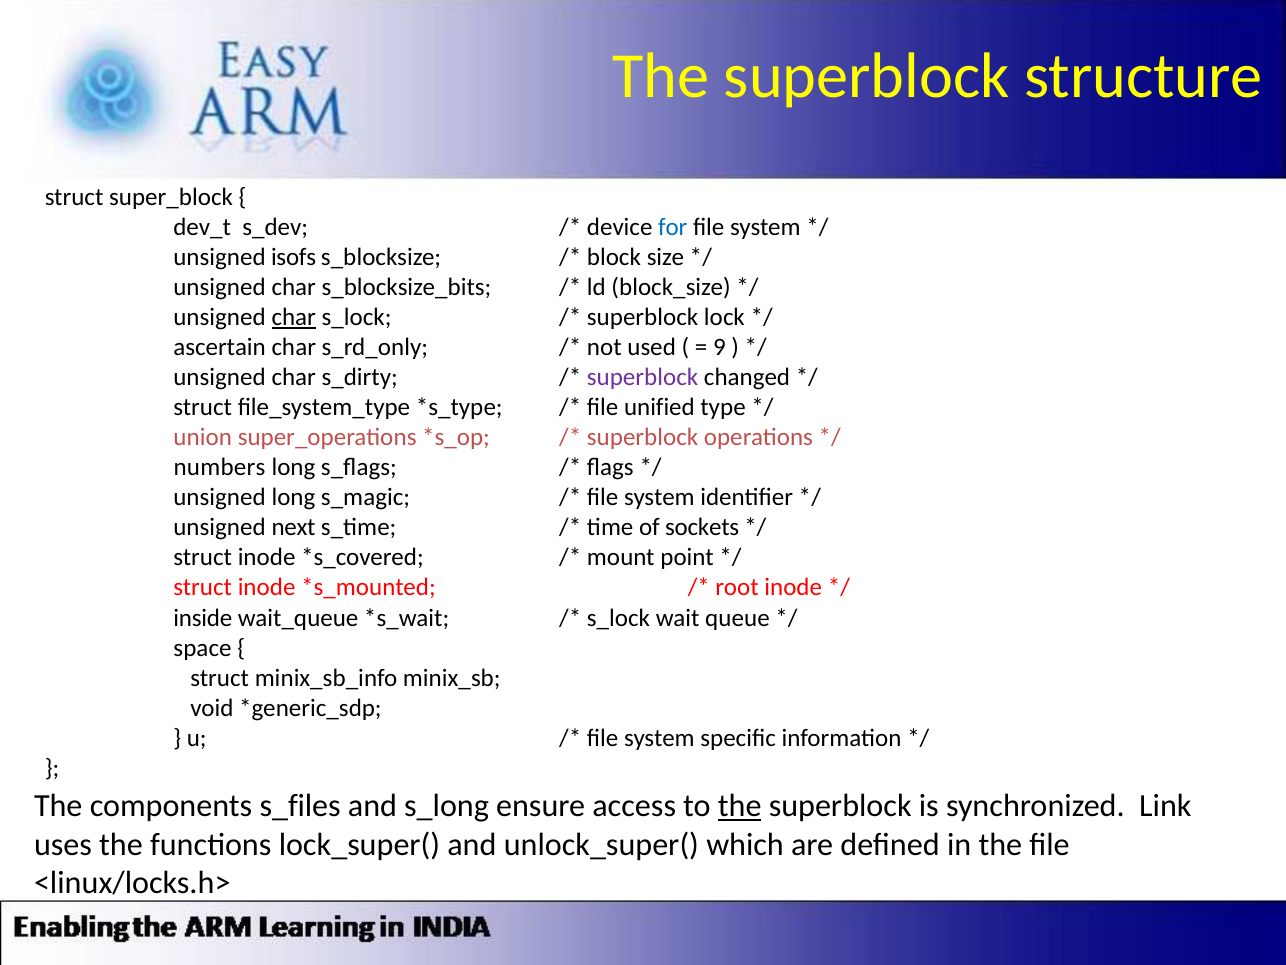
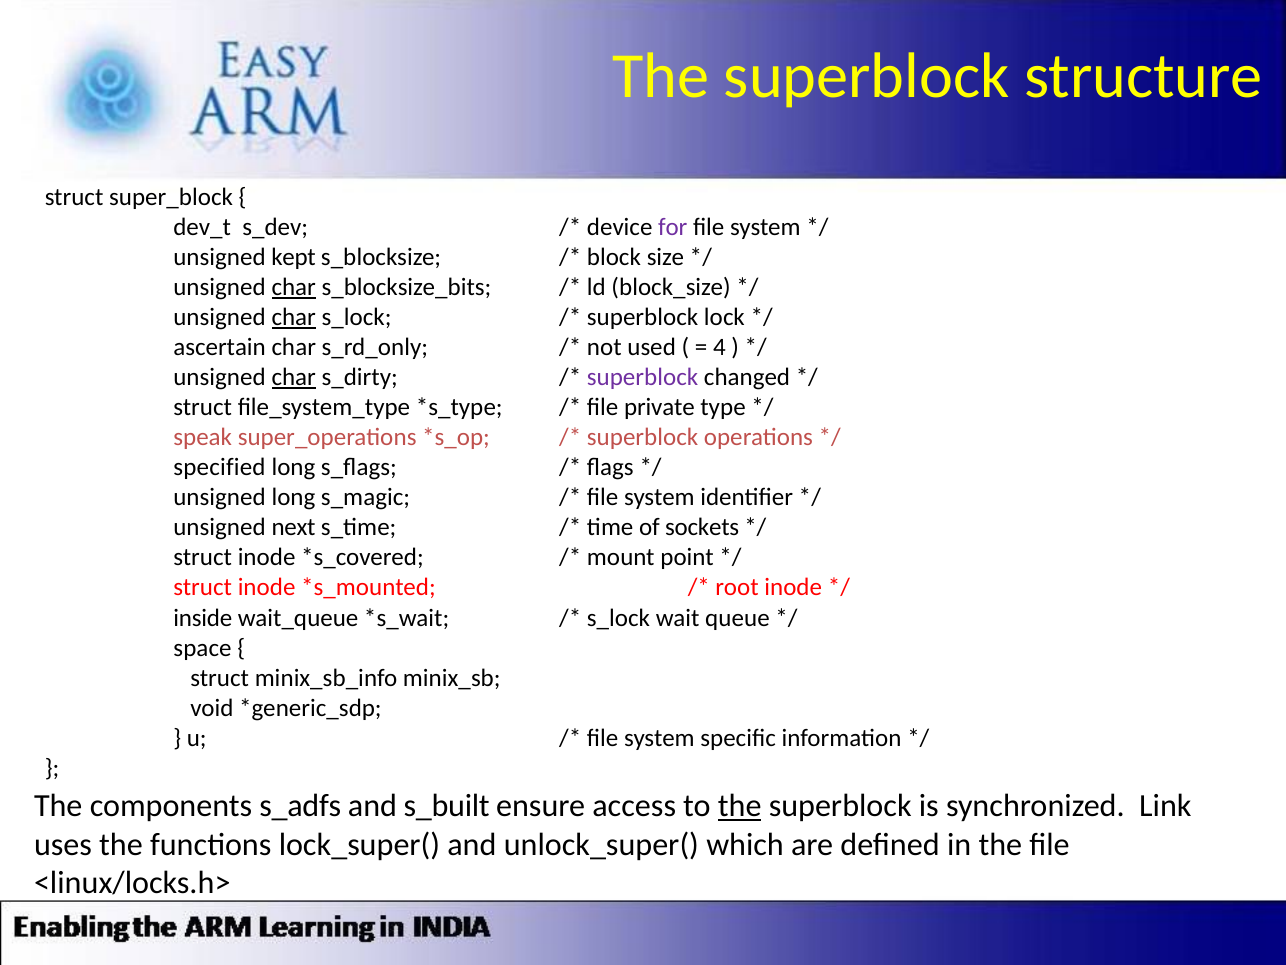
for colour: blue -> purple (673, 227)
isofs: isofs -> kept (294, 257)
char underline: none -> present (294, 287)
9: 9 -> 4 (719, 347)
char underline: none -> present (294, 377)
unified: unified -> private (659, 407)
union: union -> speak (203, 437)
numbers: numbers -> specified (219, 467)
s_files: s_files -> s_adfs (300, 806)
s_long: s_long -> s_built (447, 806)
